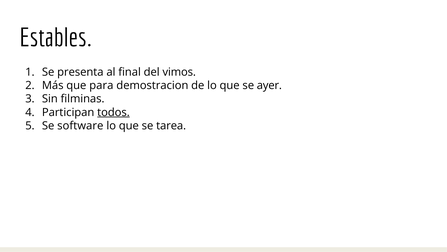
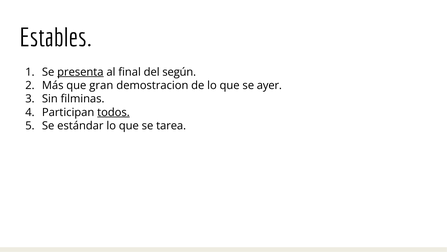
presenta underline: none -> present (80, 72)
vimos: vimos -> según (179, 72)
para: para -> gran (101, 85)
software: software -> estándar (80, 125)
